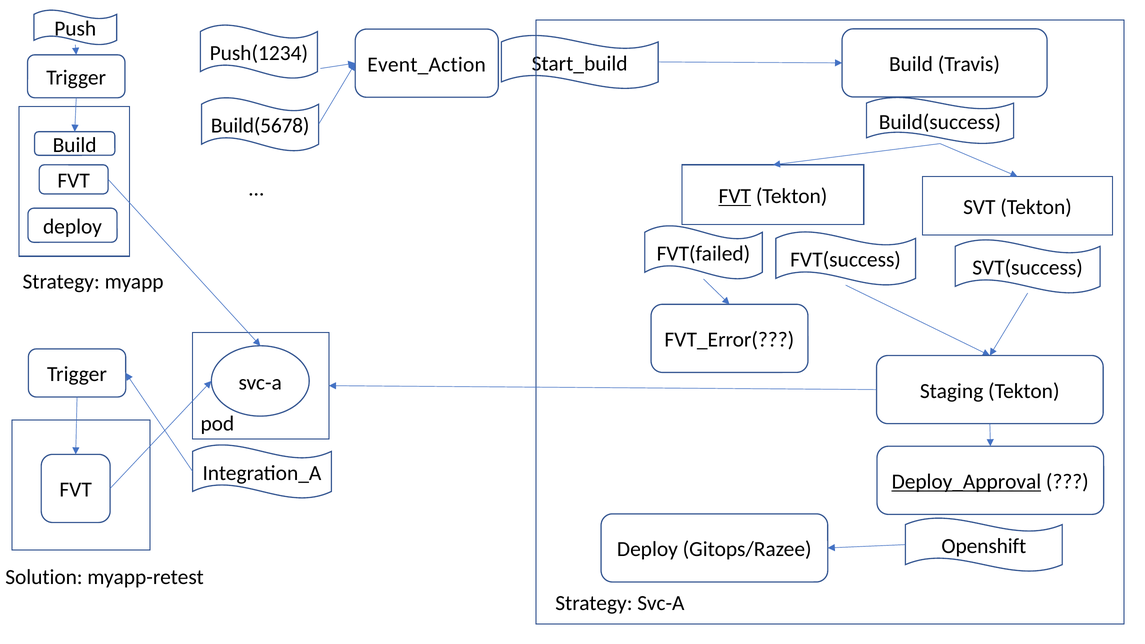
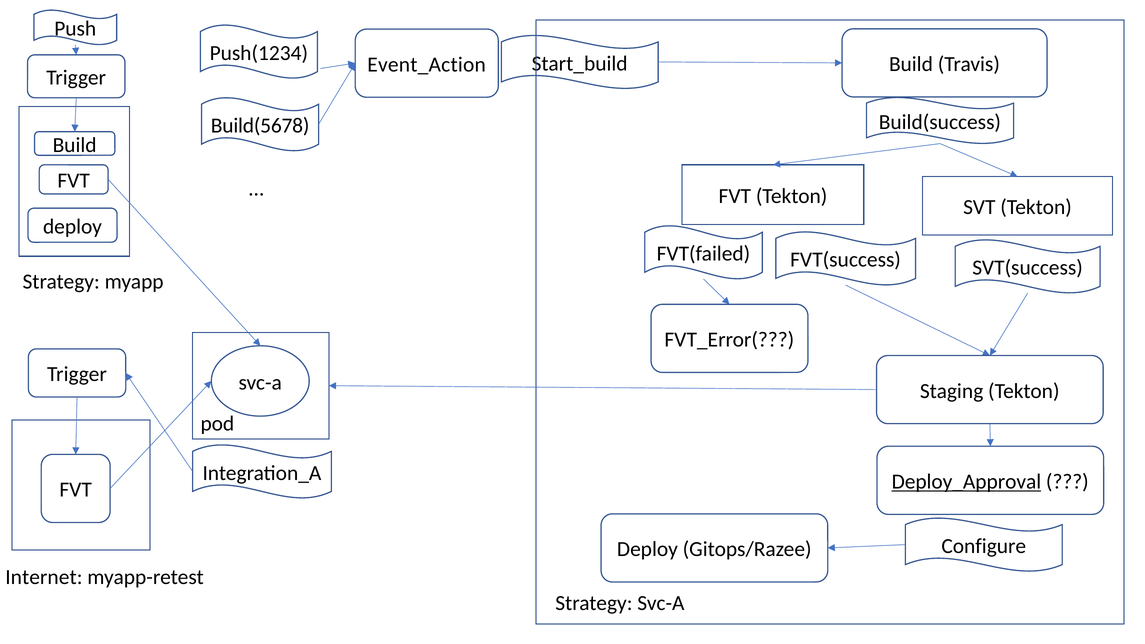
FVT underline: present -> none (735, 196)
Openshift: Openshift -> Configure (984, 546)
Solution: Solution -> Internet (44, 577)
